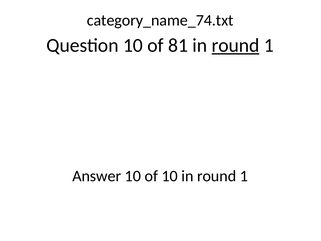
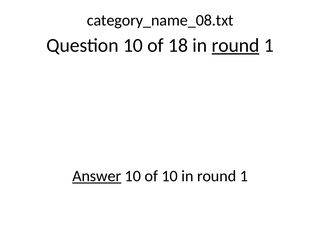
category_name_74.txt: category_name_74.txt -> category_name_08.txt (160, 20)
81: 81 -> 18 (178, 45)
Answer underline: none -> present (97, 176)
